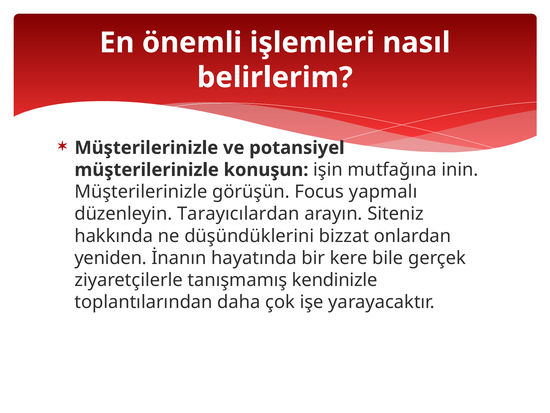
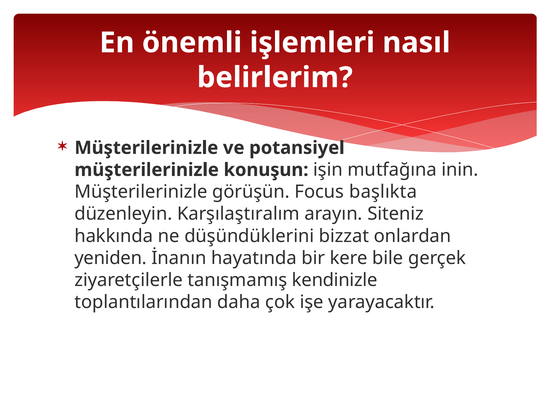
yapmalı: yapmalı -> başlıkta (383, 192)
Tarayıcılardan: Tarayıcılardan -> Karşılaştıralım (238, 214)
